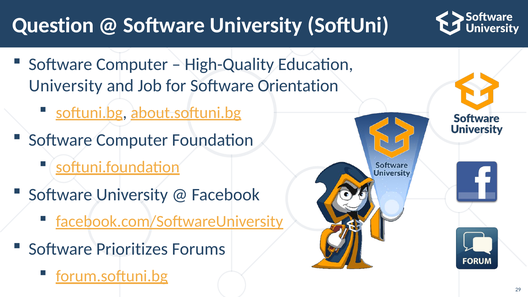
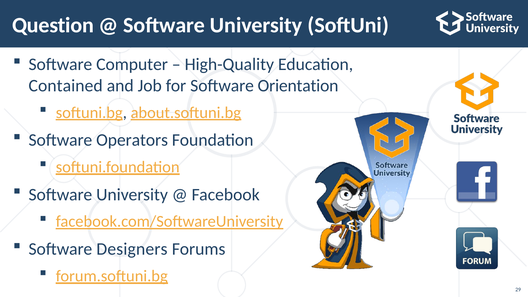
University: University -> Contained (66, 86)
Computer: Computer -> Operators (132, 140)
Prioritizes: Prioritizes -> Designers (132, 249)
